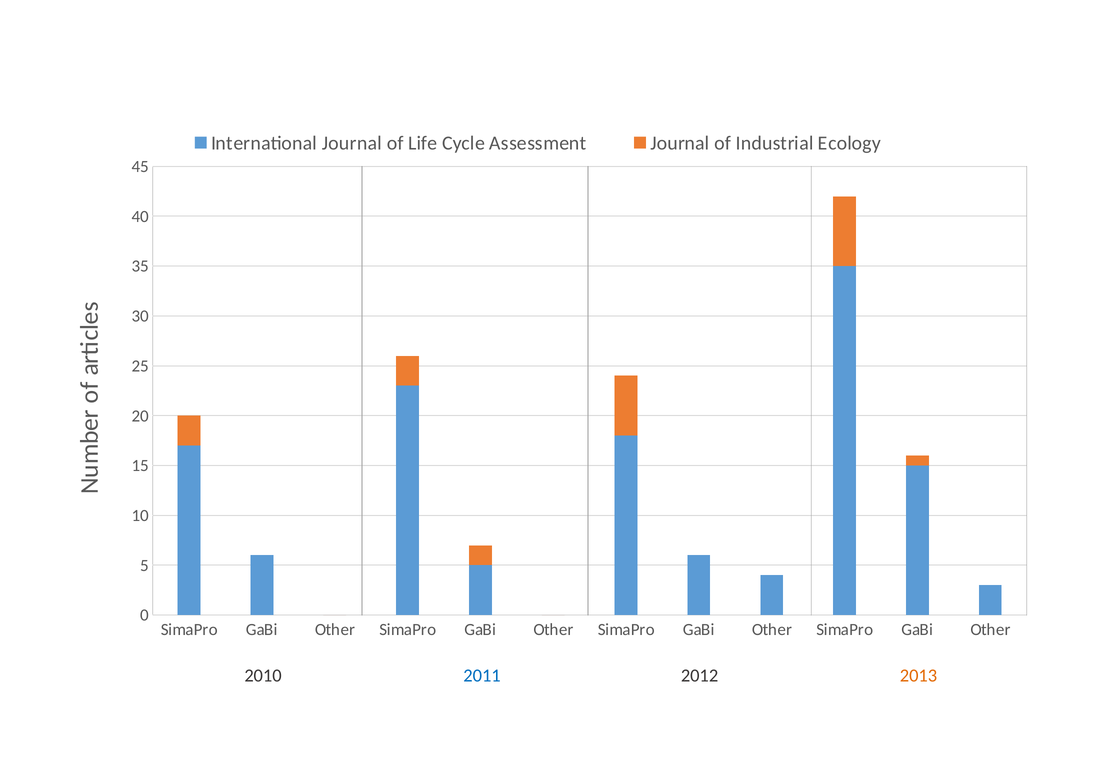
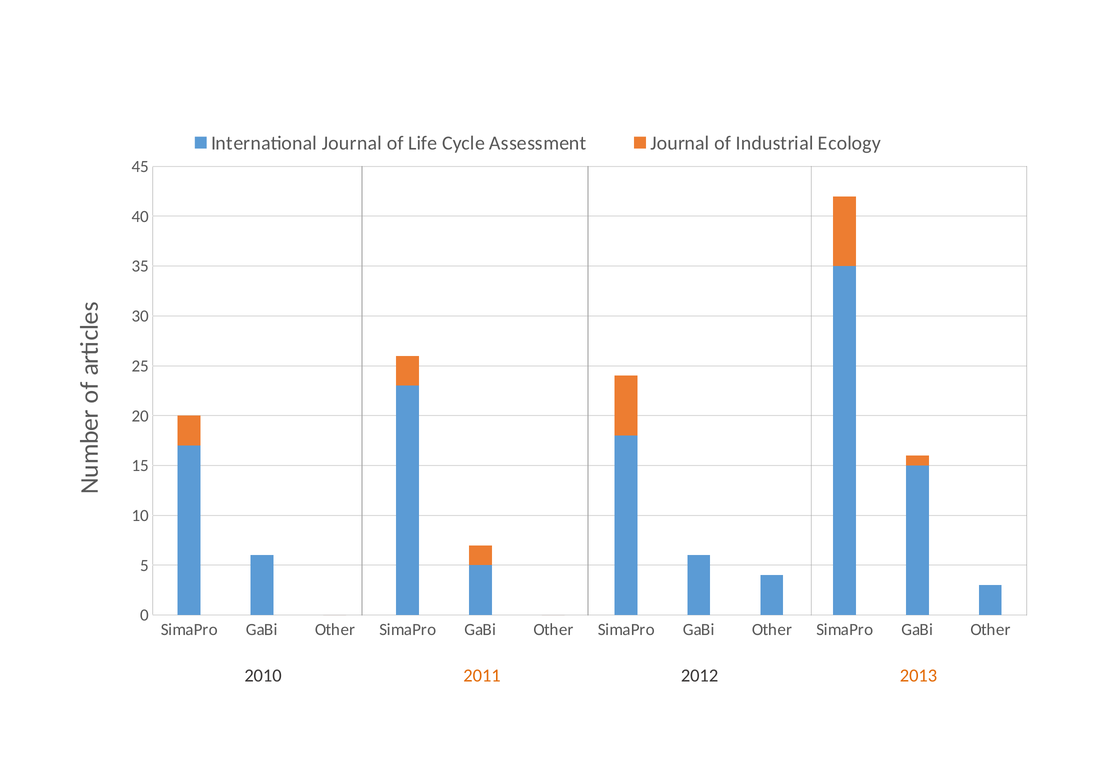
2011 colour: blue -> orange (482, 675)
